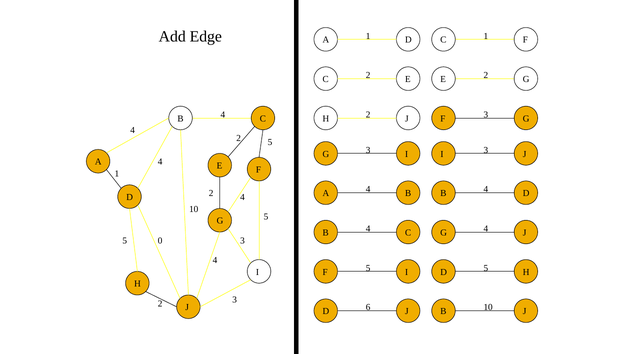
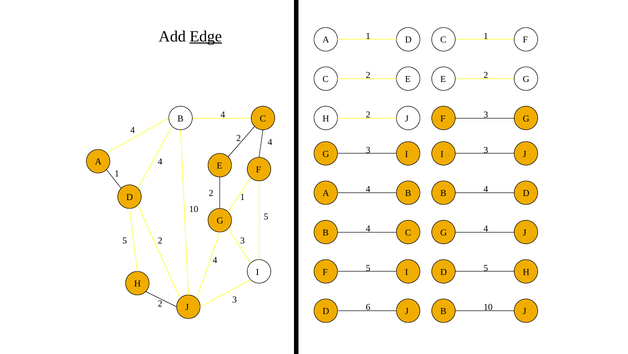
Edge underline: none -> present (206, 36)
5: 5 -> 4 (270, 142)
4: 4 -> 1 (242, 197)
0: 0 -> 2 (160, 240)
